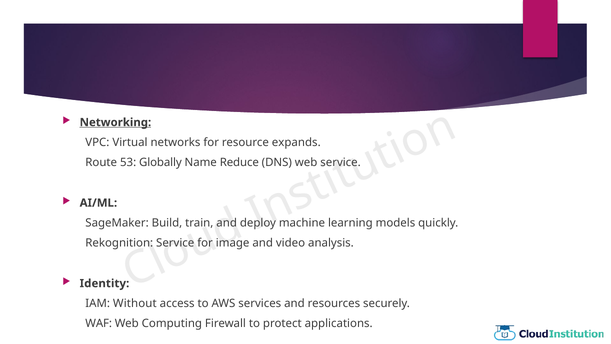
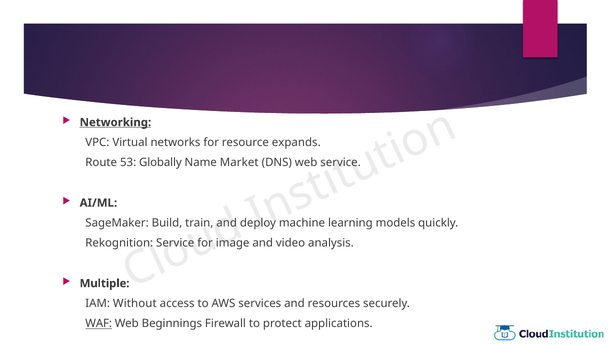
Reduce: Reduce -> Market (239, 162)
Identity: Identity -> Multiple (105, 283)
WAF underline: none -> present (99, 323)
Computing: Computing -> Beginnings (172, 323)
